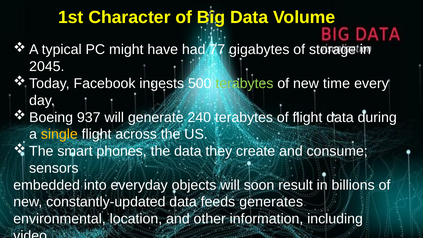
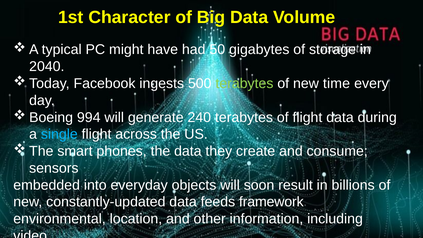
77: 77 -> 50 (217, 50)
2045: 2045 -> 2040 (47, 67)
937: 937 -> 994 (89, 117)
single colour: yellow -> light blue (59, 134)
generates: generates -> framework (271, 202)
